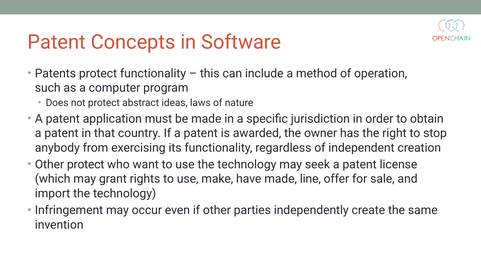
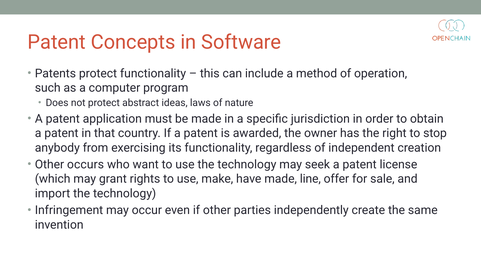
Other protect: protect -> occurs (86, 164)
